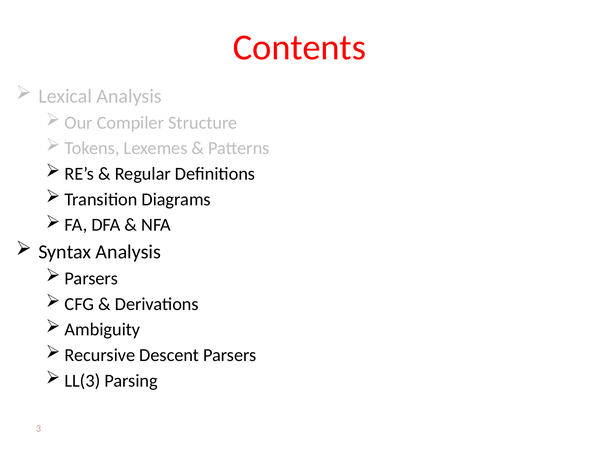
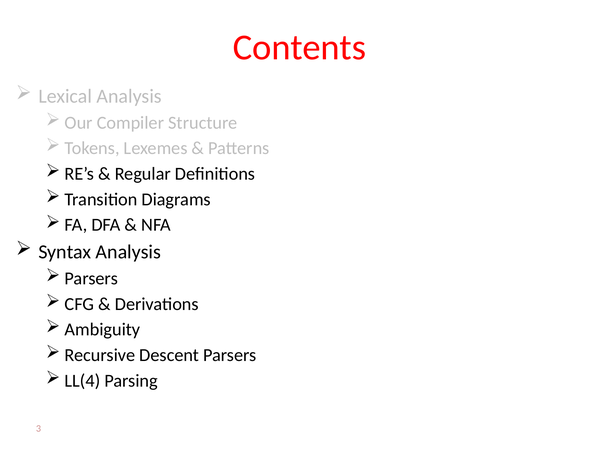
LL(3: LL(3 -> LL(4 (82, 381)
